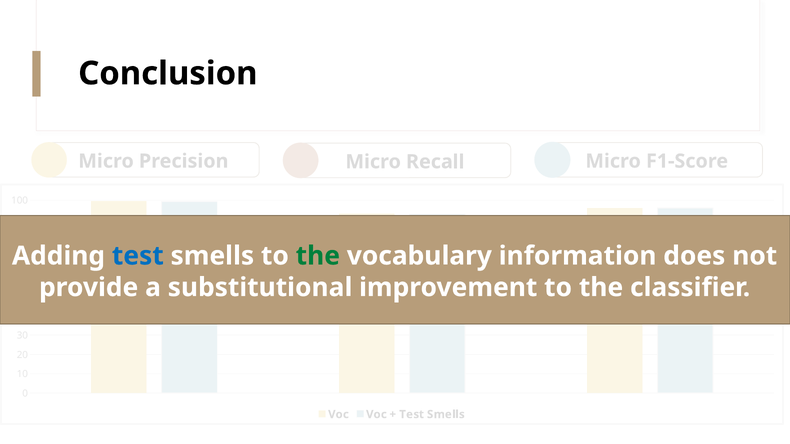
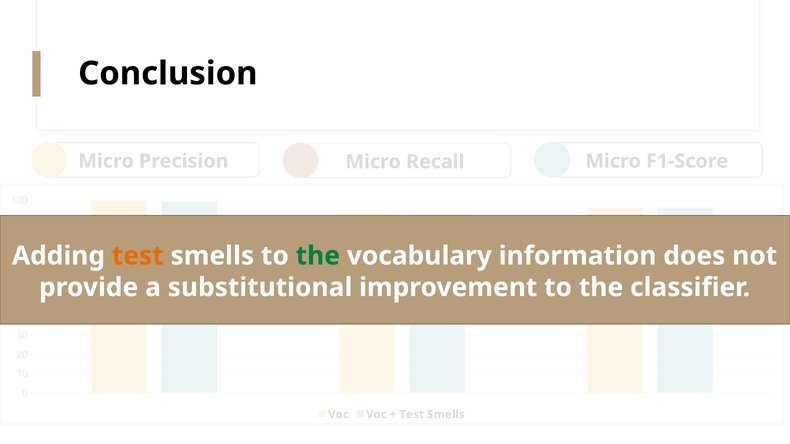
test colour: blue -> orange (138, 256)
